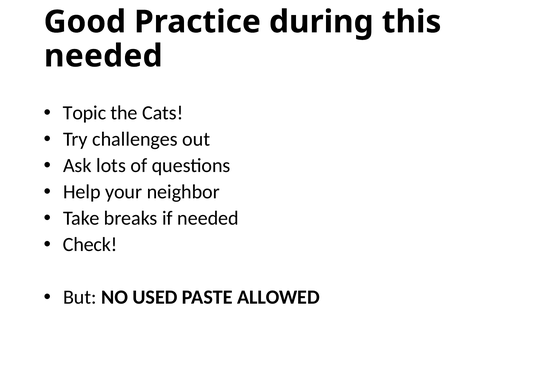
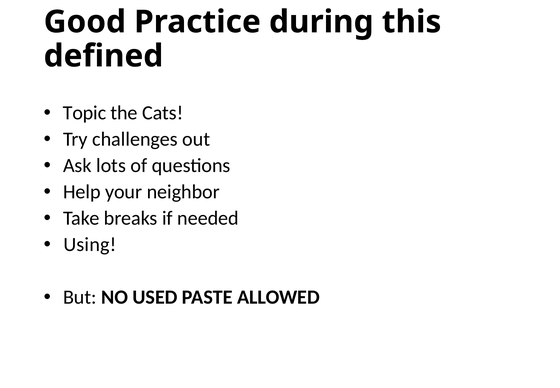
needed: needed -> defined (103, 56)
Check: Check -> Using (90, 244)
